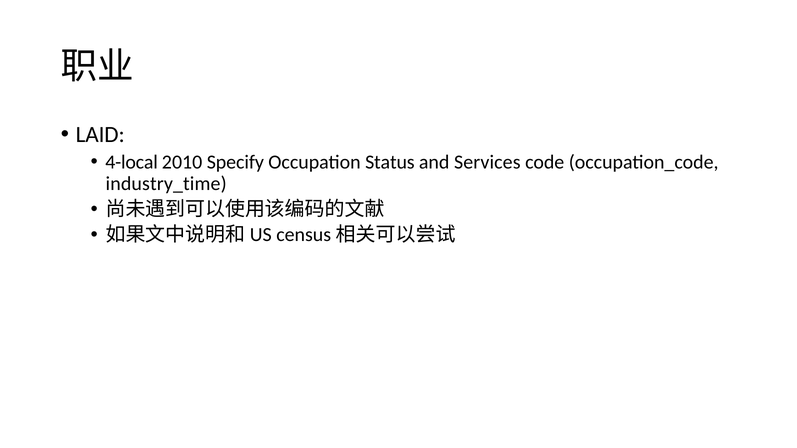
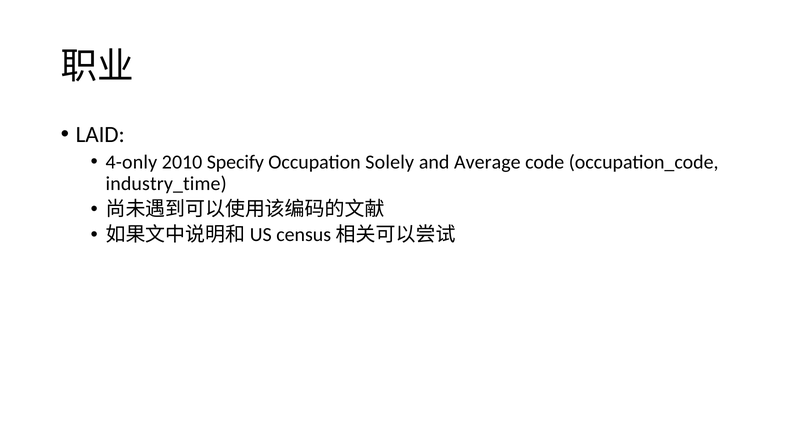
4-local: 4-local -> 4-only (131, 162)
Status: Status -> Solely (390, 162)
Services: Services -> Average (487, 162)
